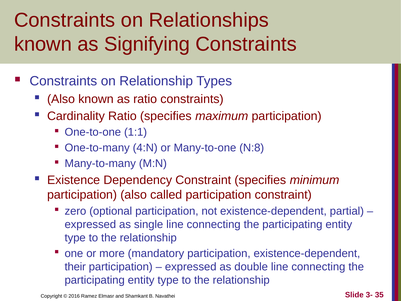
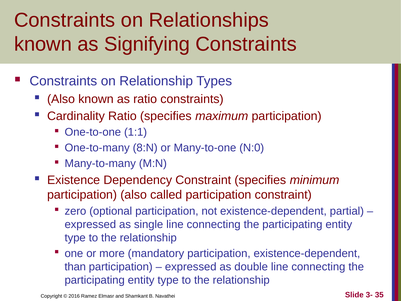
4:N: 4:N -> 8:N (145, 148)
N:8: N:8 -> N:0 (252, 148)
their: their -> than (75, 267)
